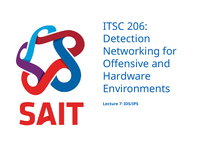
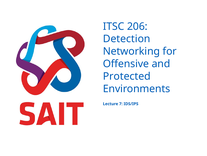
Hardware: Hardware -> Protected (127, 76)
